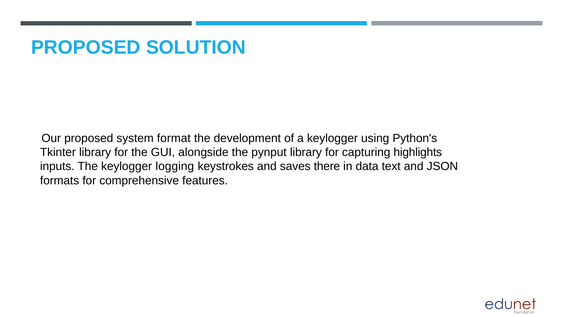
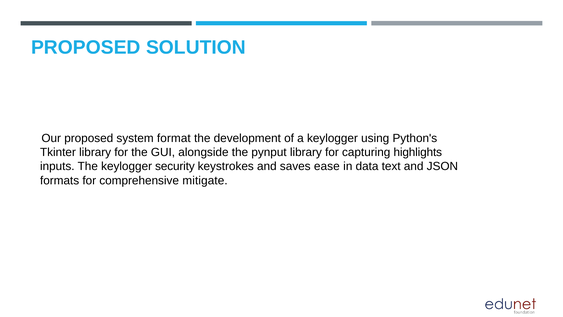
logging: logging -> security (175, 166)
there: there -> ease (327, 166)
features: features -> mitigate (205, 180)
